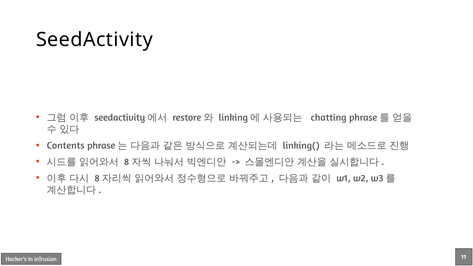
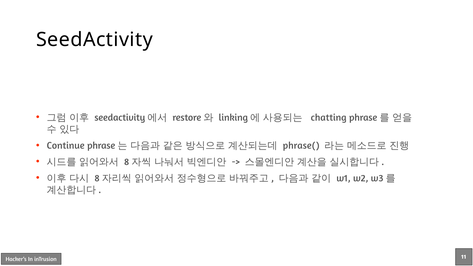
Contents: Contents -> Continue (66, 146)
linking(: linking( -> phrase( (301, 146)
